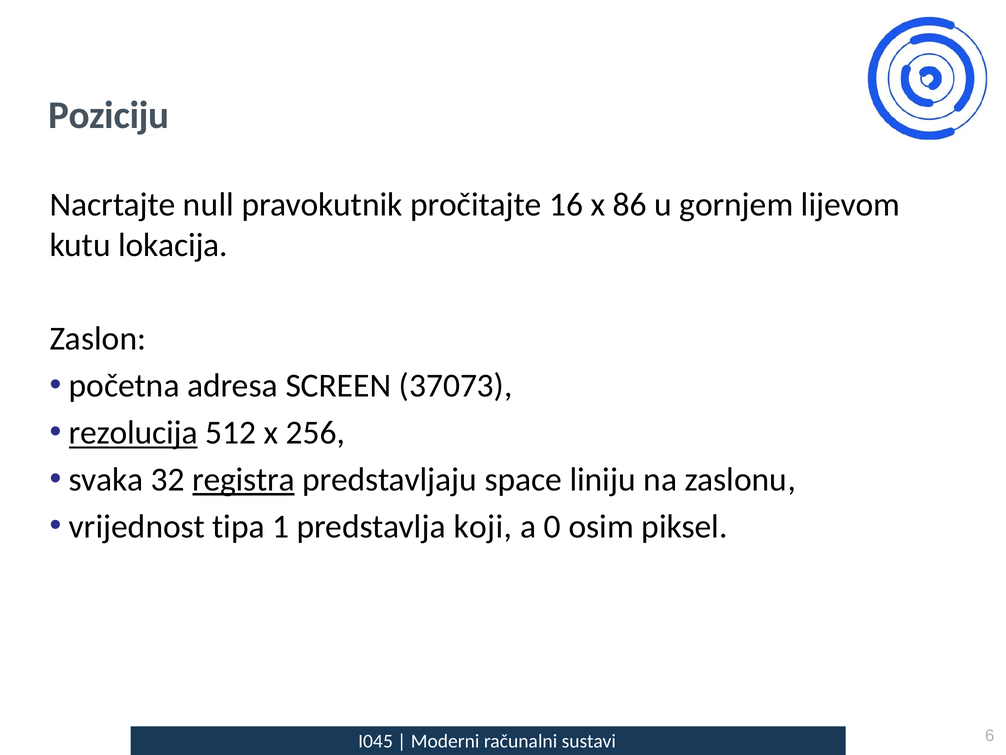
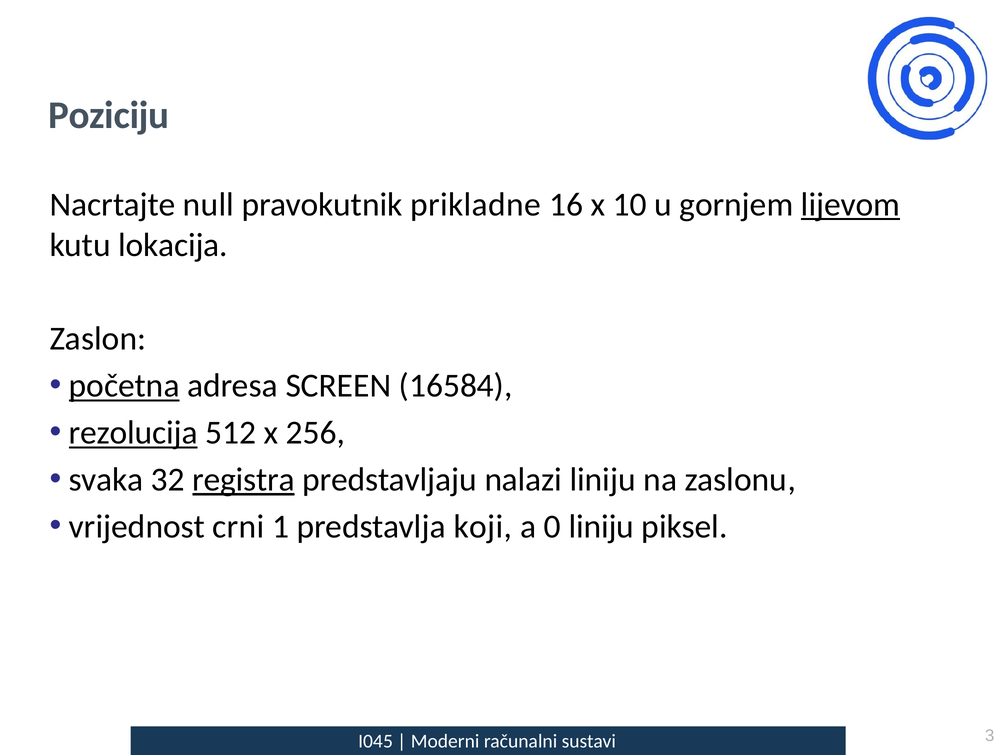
pročitajte: pročitajte -> prikladne (476, 205)
86: 86 -> 10 (630, 205)
lijevom underline: none -> present (851, 205)
početna underline: none -> present (124, 386)
37073: 37073 -> 16584 (456, 386)
space: space -> nalazi (523, 479)
tipa: tipa -> crni (238, 526)
0 osim: osim -> liniju (601, 526)
6: 6 -> 3 (990, 735)
